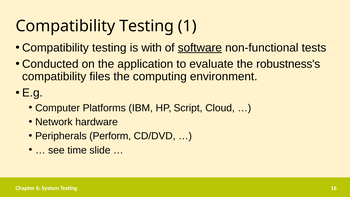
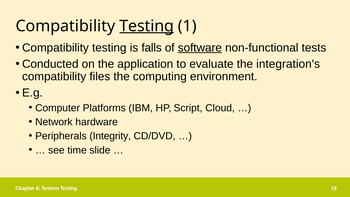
Testing underline: none -> present (147, 26)
with: with -> falls (152, 48)
robustness's: robustness's -> integration's (288, 64)
Perform: Perform -> Integrity (110, 136)
